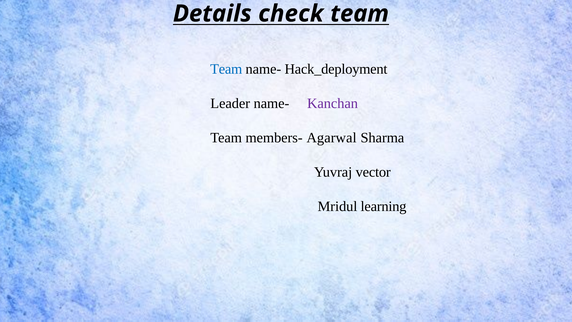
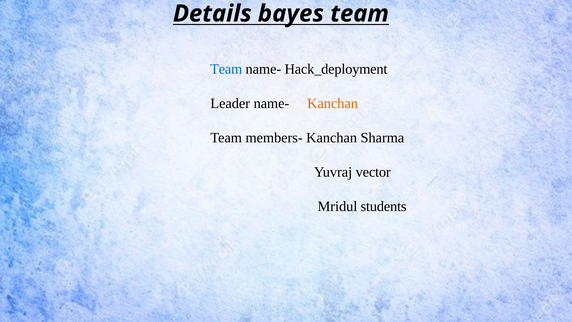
check: check -> bayes (291, 14)
Kanchan colour: purple -> orange (333, 103)
members- Agarwal: Agarwal -> Kanchan (332, 138)
learning: learning -> students (384, 206)
